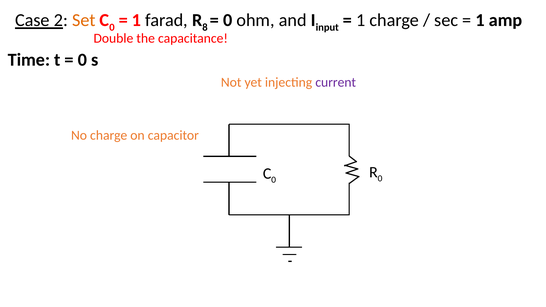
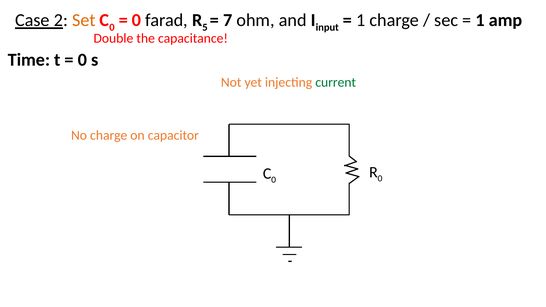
1: 1 -> 0 (136, 20)
8: 8 -> 5 (205, 27)
0: 0 -> 7 (228, 20)
current colour: purple -> green (336, 82)
